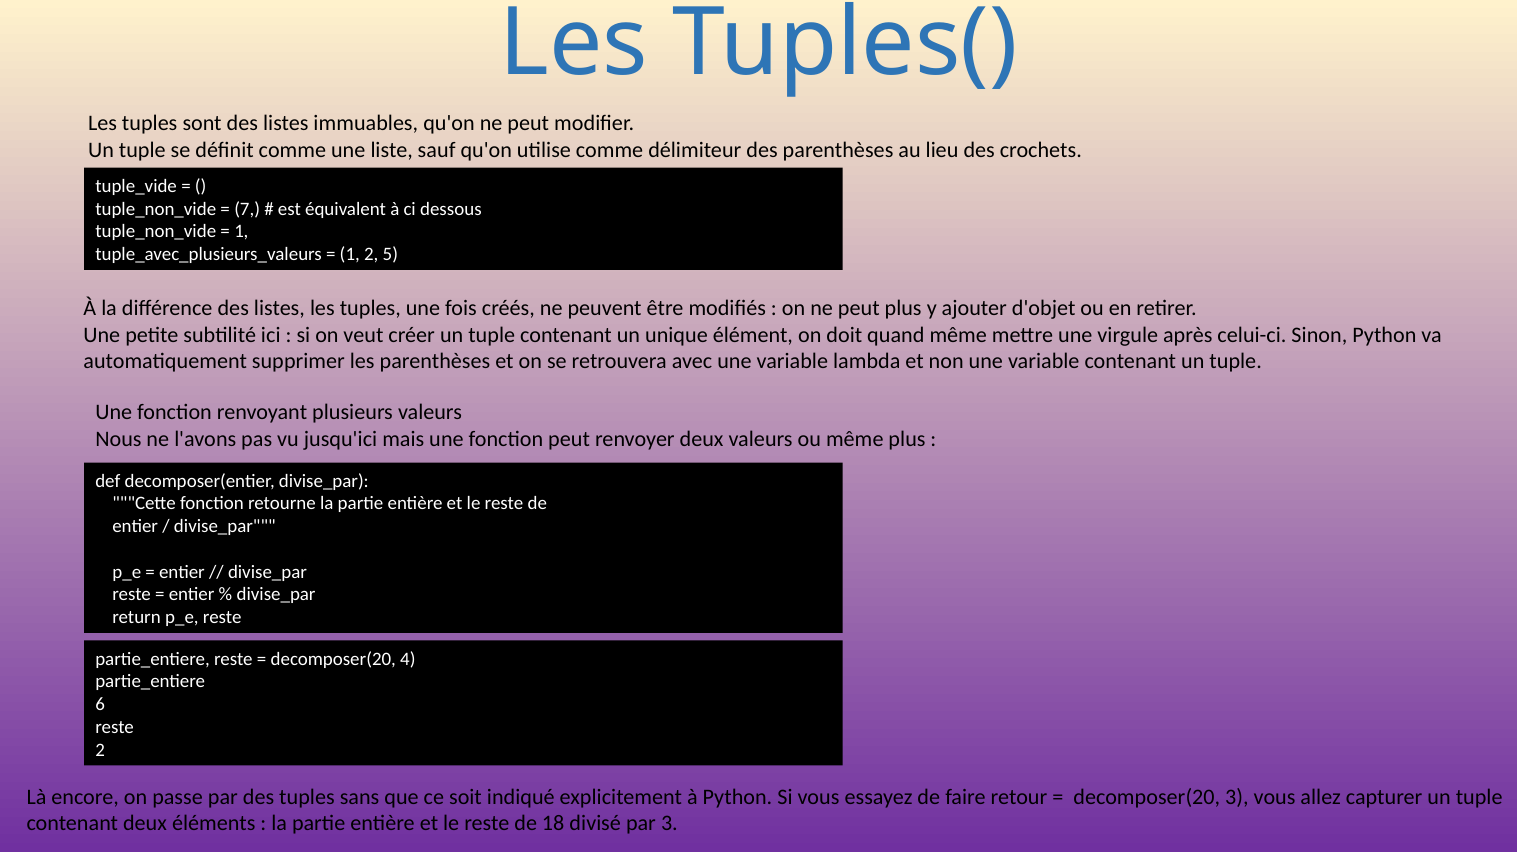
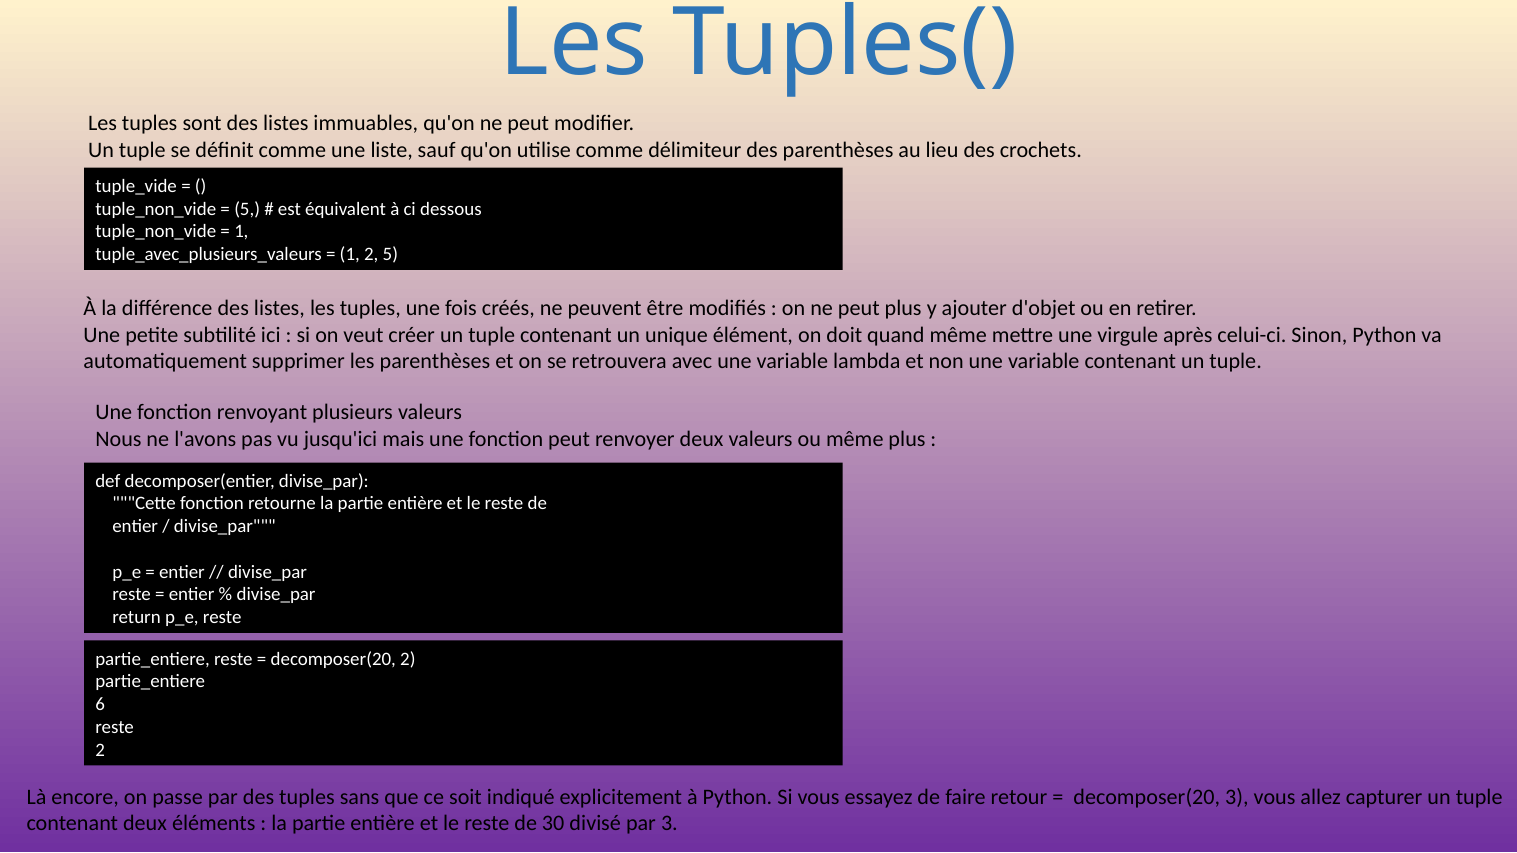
7: 7 -> 5 (247, 209)
decomposer(20 4: 4 -> 2 (408, 659)
18: 18 -> 30 (553, 824)
